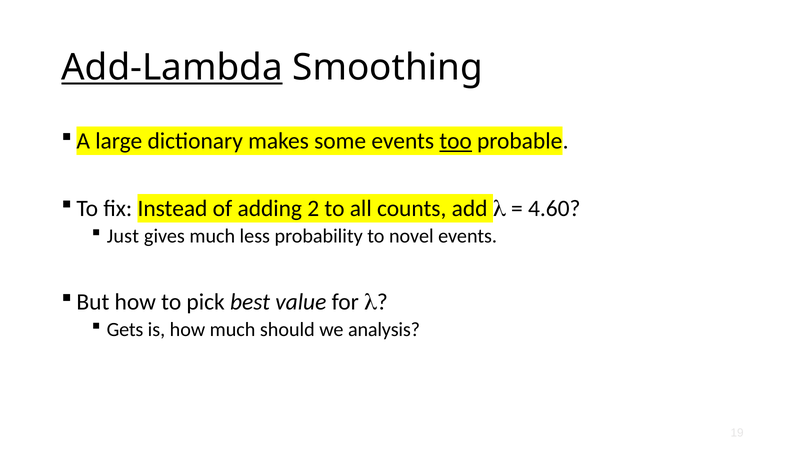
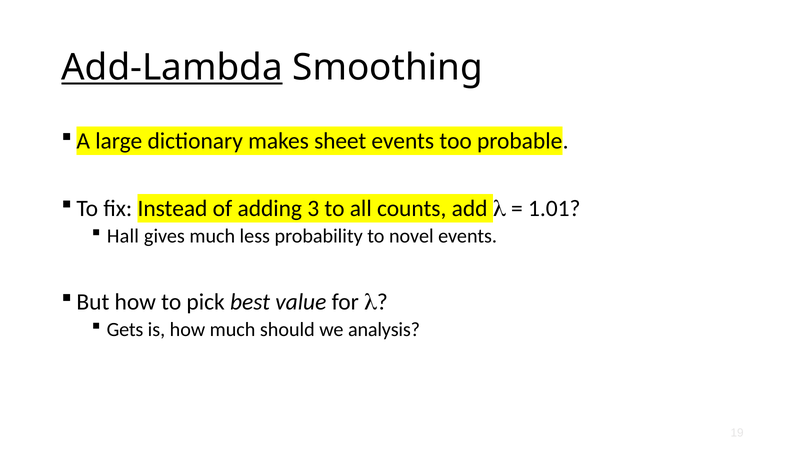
some: some -> sheet (340, 141)
too underline: present -> none (456, 141)
2: 2 -> 3 (313, 208)
4.60: 4.60 -> 1.01 (554, 208)
Just: Just -> Hall (123, 236)
